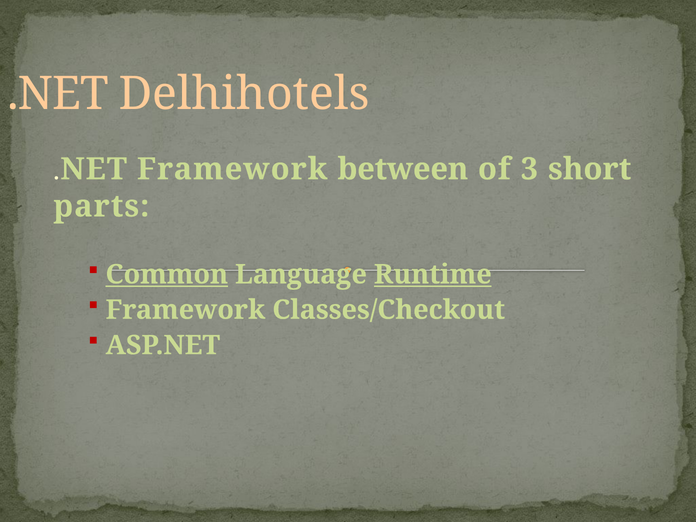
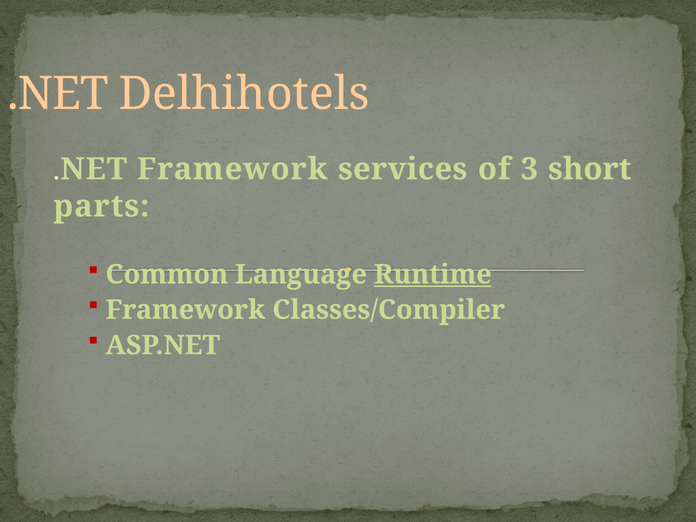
between: between -> services (403, 169)
Common underline: present -> none (167, 274)
Classes/Checkout: Classes/Checkout -> Classes/Compiler (389, 310)
